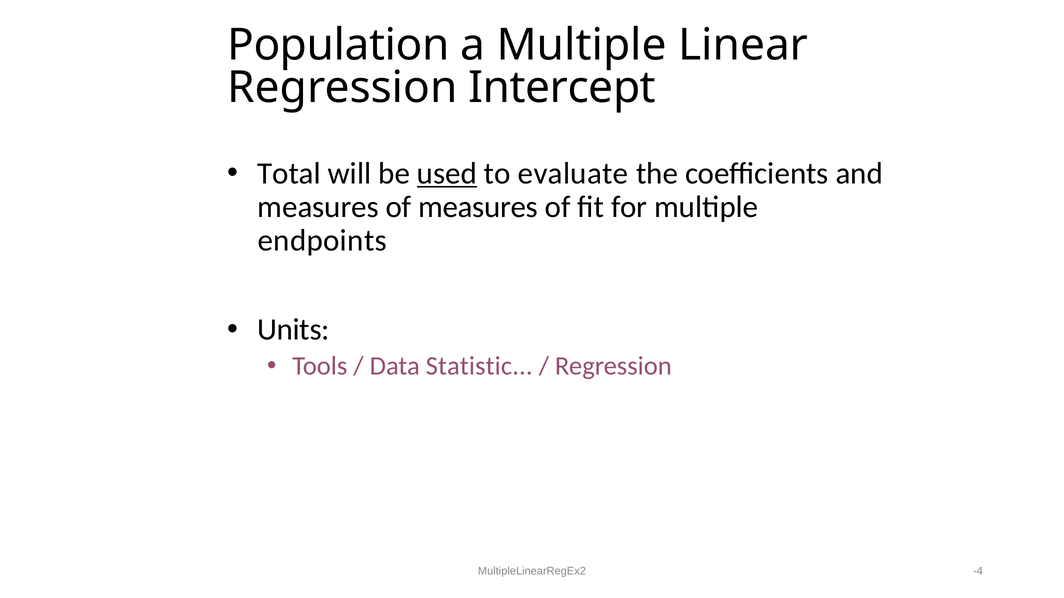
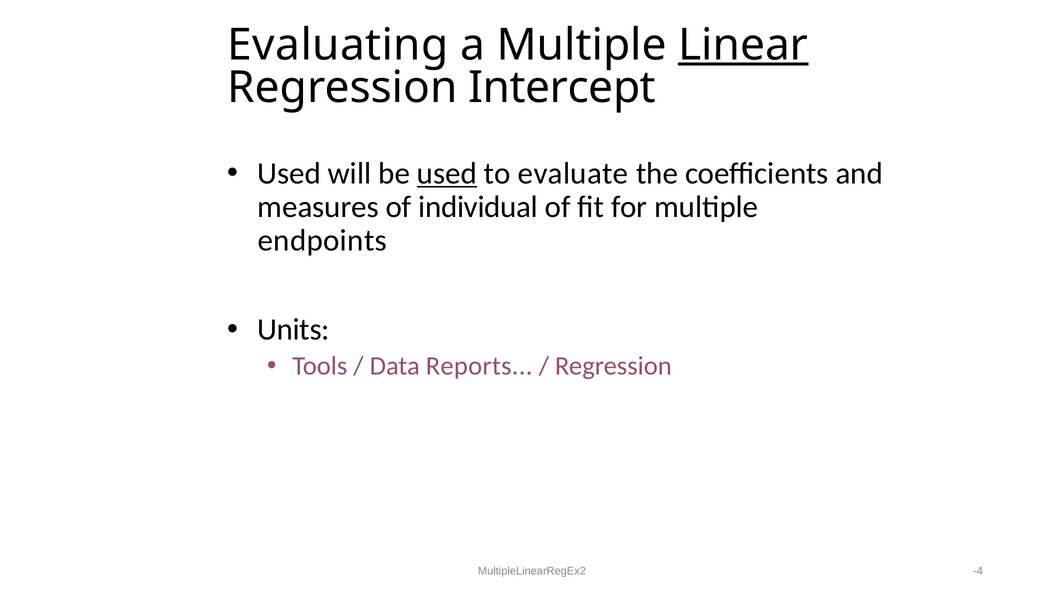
Population: Population -> Evaluating (338, 45)
Linear underline: none -> present (743, 45)
Total: Total -> Used (289, 174)
of measures: measures -> individual (478, 207)
Statistic: Statistic -> Reports (479, 366)
